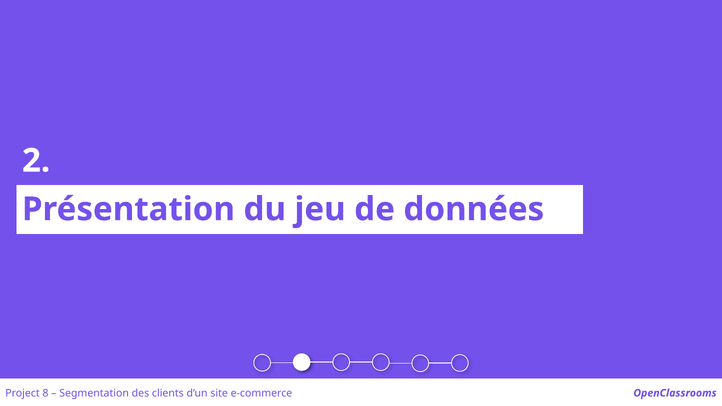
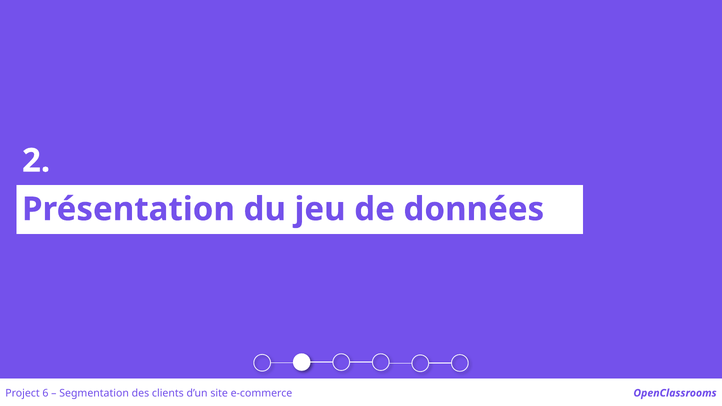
8: 8 -> 6 (45, 393)
